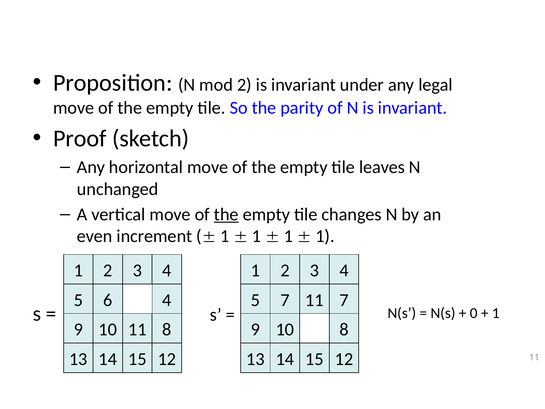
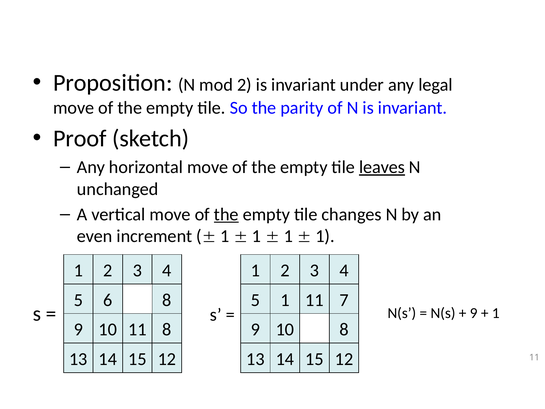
leaves underline: none -> present (382, 167)
6 4: 4 -> 8 (167, 300)
5 7: 7 -> 1 (285, 300)
0: 0 -> 9 (474, 313)
